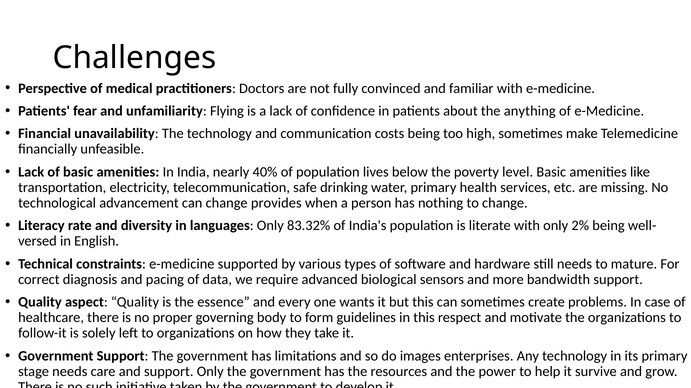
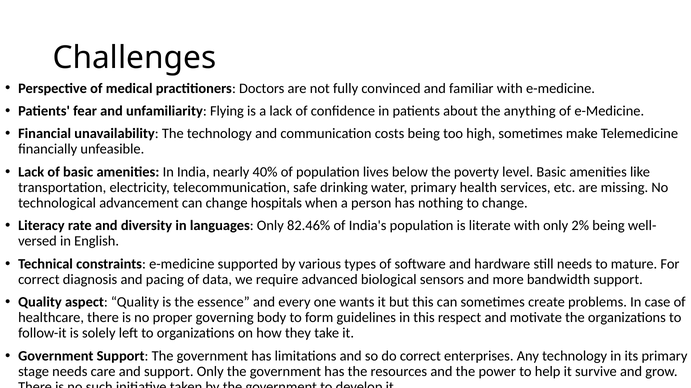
provides: provides -> hospitals (276, 203)
83.32%: 83.32% -> 82.46% (309, 226)
do images: images -> correct (420, 357)
